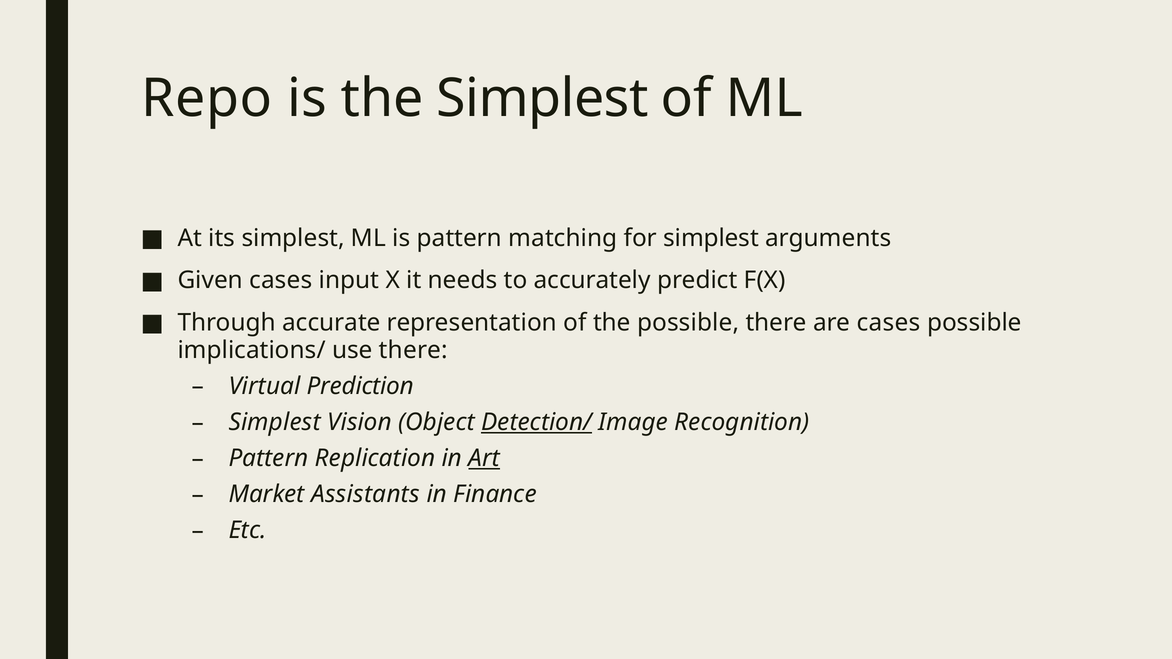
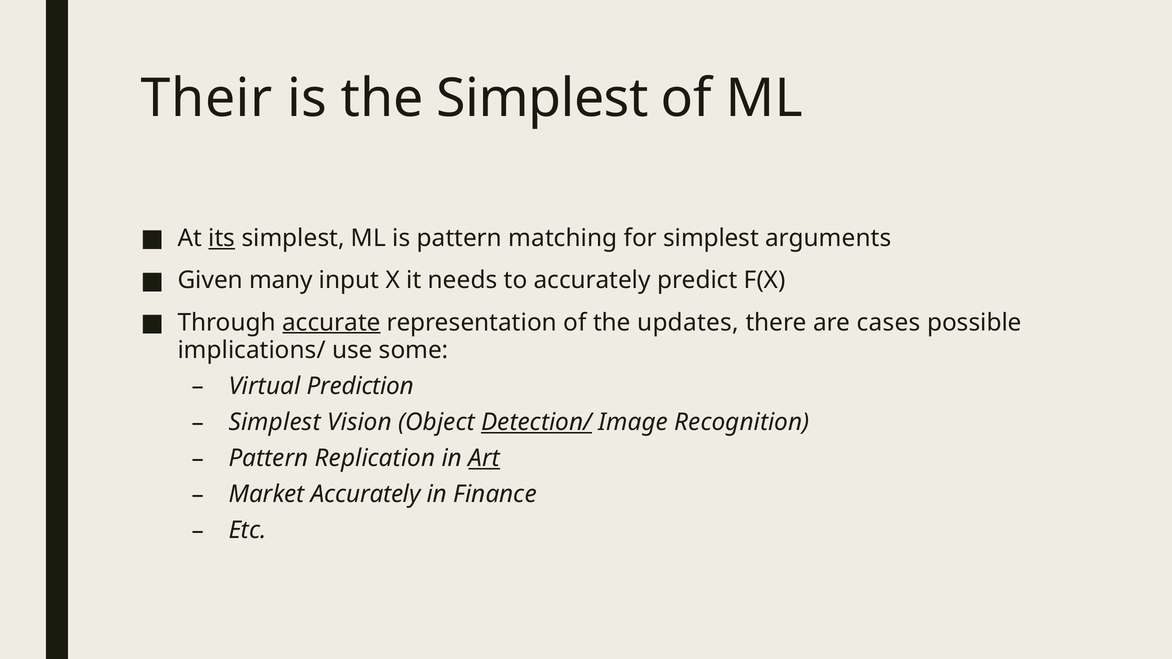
Repo: Repo -> Their (207, 98)
its underline: none -> present (222, 238)
Given cases: cases -> many (281, 280)
accurate underline: none -> present (331, 323)
the possible: possible -> updates (688, 323)
use there: there -> some (414, 350)
Market Assistants: Assistants -> Accurately (366, 494)
